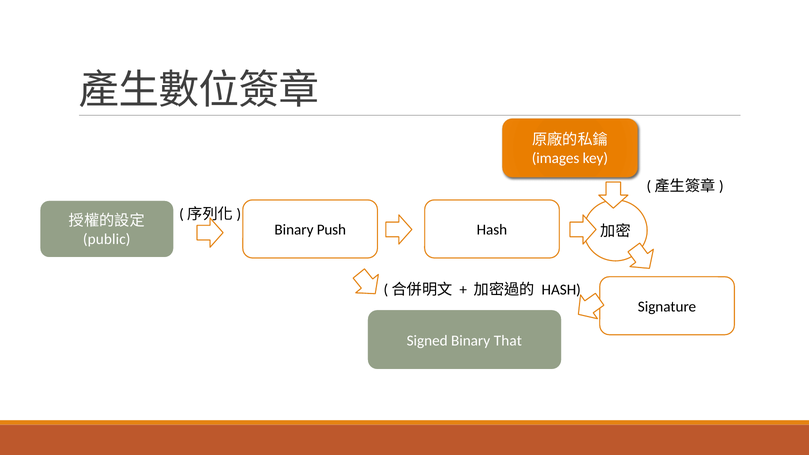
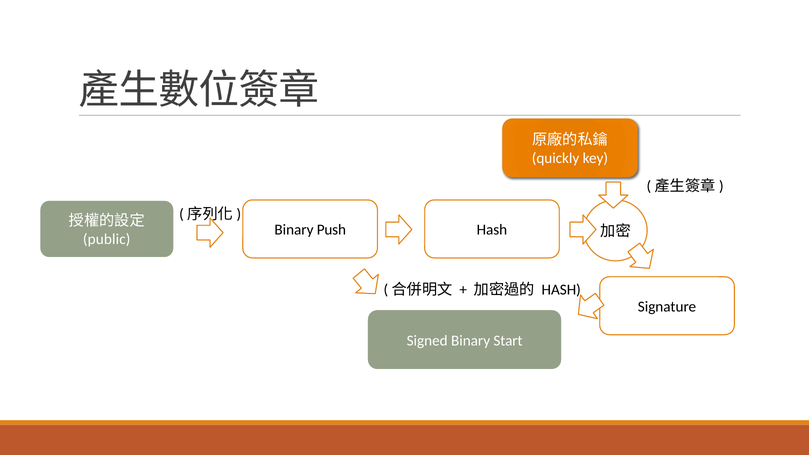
images: images -> quickly (556, 158)
That: That -> Start (508, 341)
